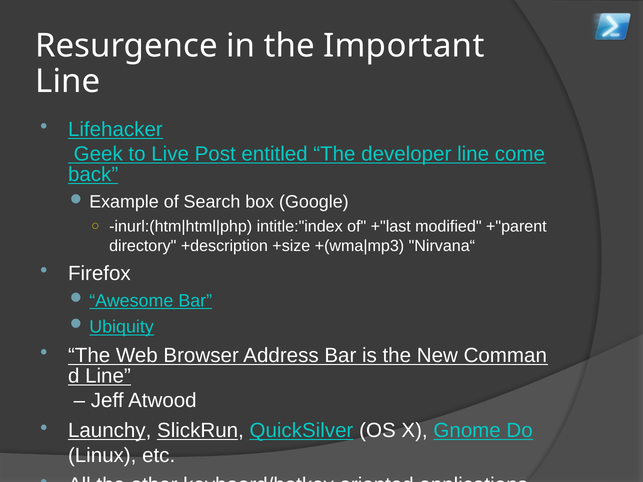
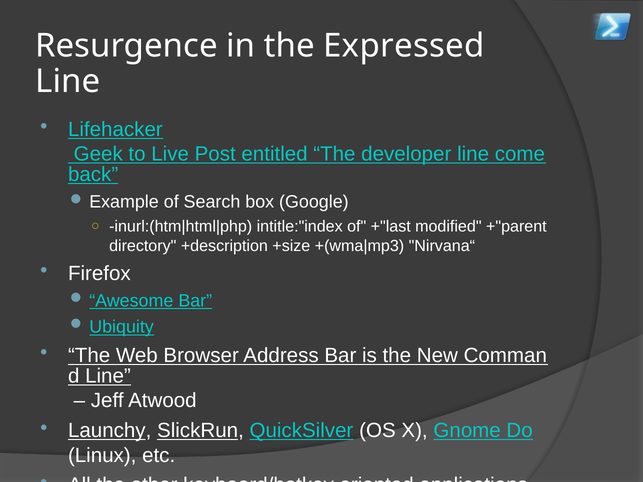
Important: Important -> Expressed (404, 46)
